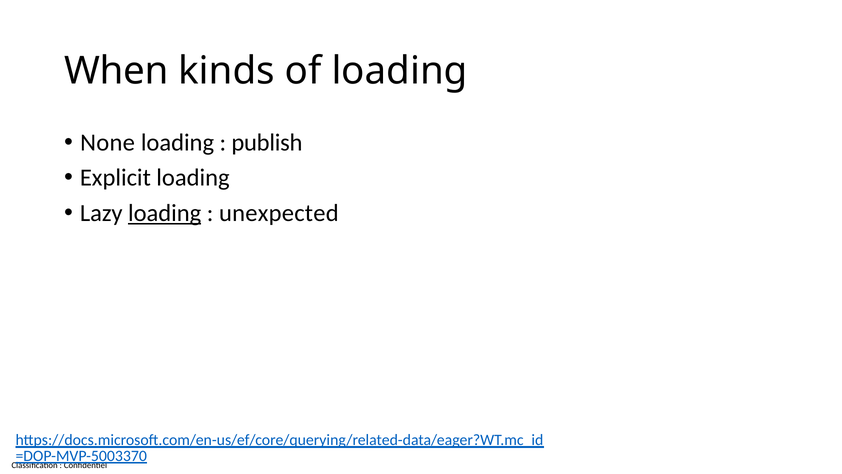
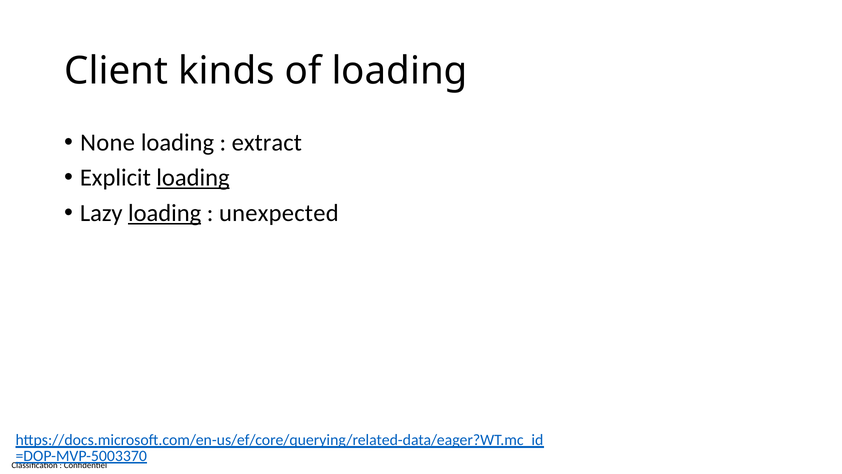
When: When -> Client (116, 71)
publish: publish -> extract (267, 142)
loading underline: none -> present (193, 178)
